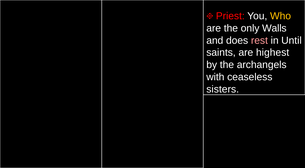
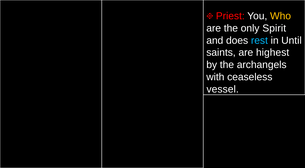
Walls: Walls -> Spirit (274, 28)
rest colour: pink -> light blue (259, 40)
sisters: sisters -> vessel (223, 89)
